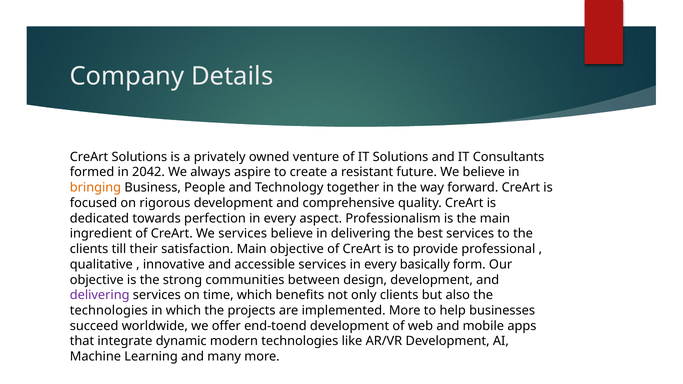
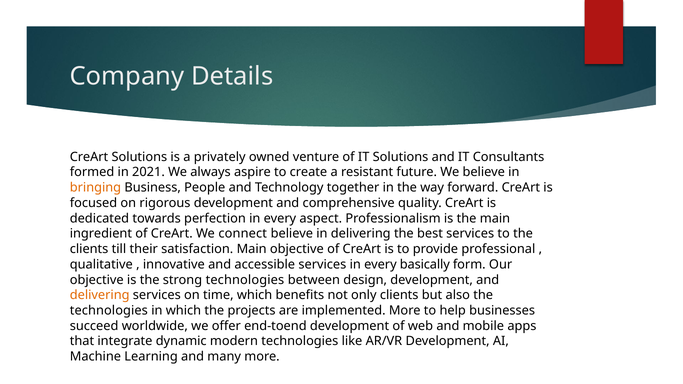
2042: 2042 -> 2021 (148, 172)
We services: services -> connect (243, 234)
strong communities: communities -> technologies (245, 280)
delivering colour: purple -> orange (100, 295)
